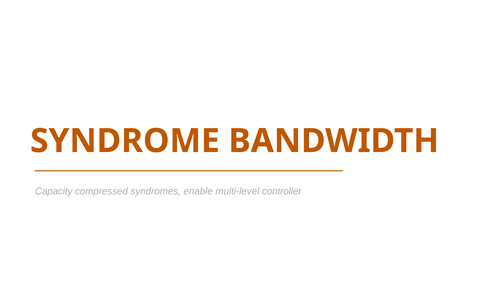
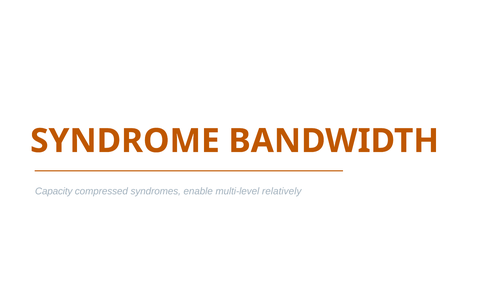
controller: controller -> relatively (282, 191)
